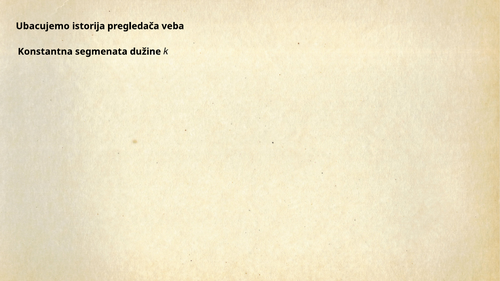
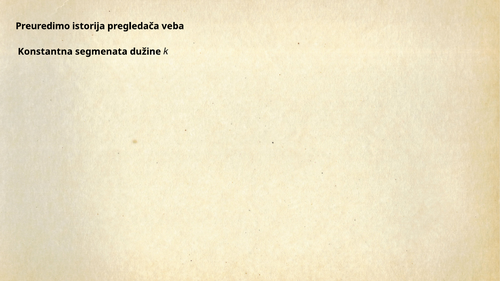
Ubacujemo: Ubacujemo -> Preuredimo (43, 26)
